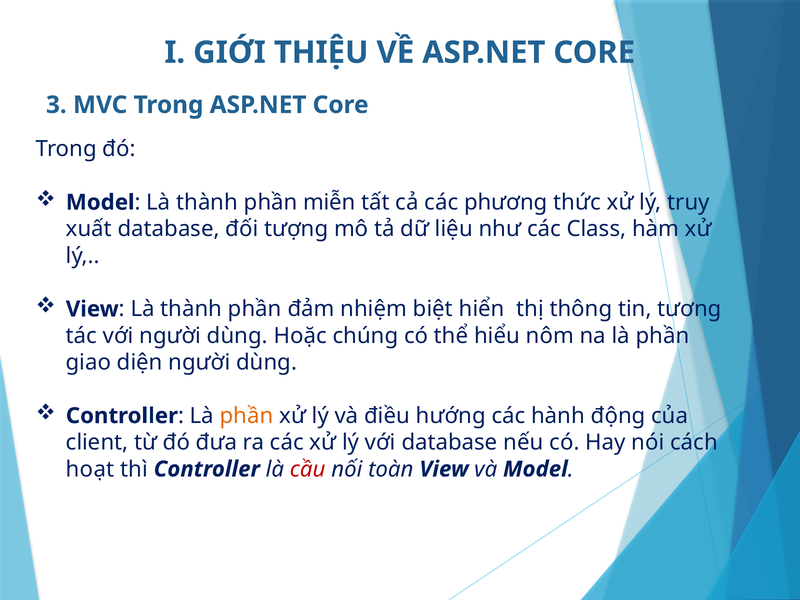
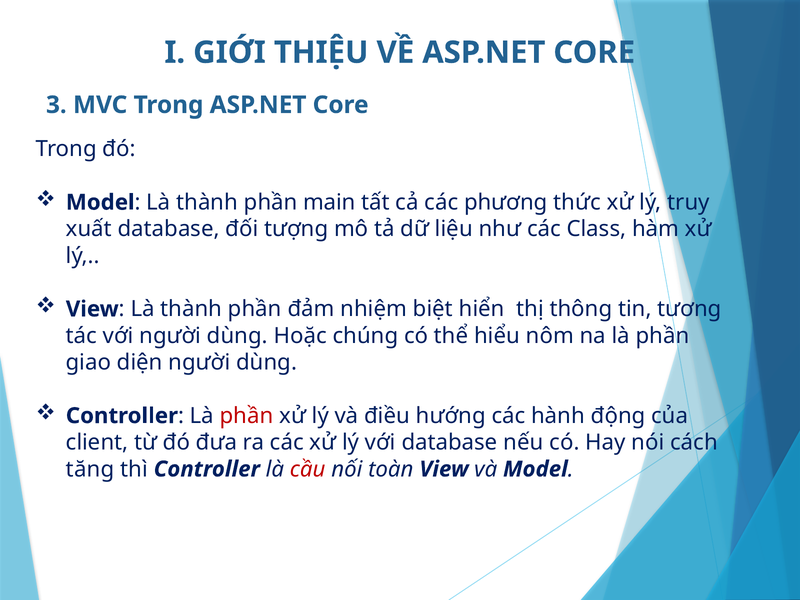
miễn: miễn -> main (329, 202)
phần colour: orange -> red (247, 416)
hoạt: hoạt -> tăng (90, 469)
